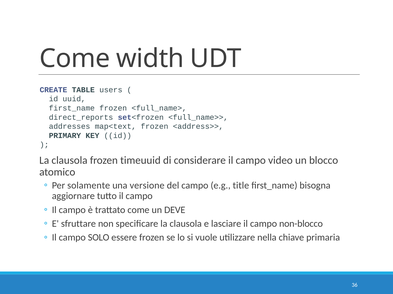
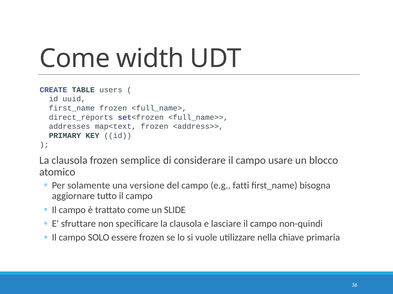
timeuuid: timeuuid -> semplice (140, 161)
video: video -> usare (280, 161)
title: title -> fatti (241, 186)
DEVE: DEVE -> SLIDE (175, 210)
non-blocco: non-blocco -> non-quindi (301, 224)
